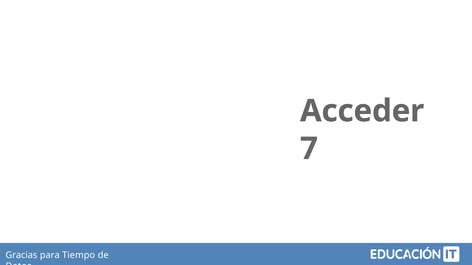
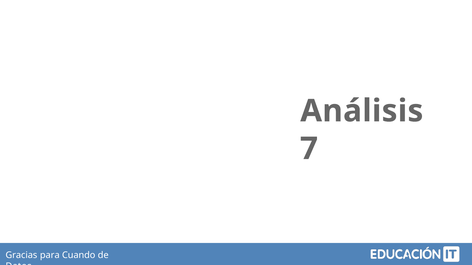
Acceder: Acceder -> Análisis (362, 111)
Tiempo: Tiempo -> Cuando (79, 256)
